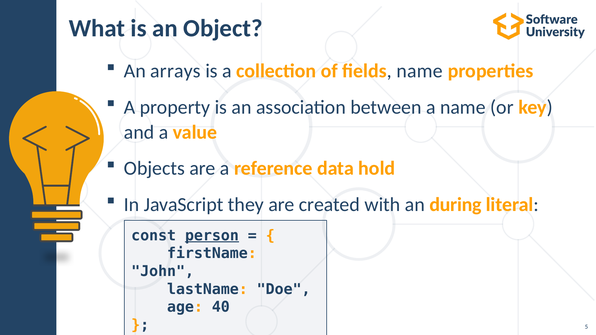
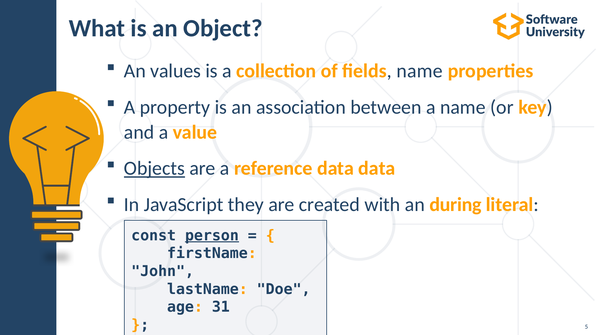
arrays: arrays -> values (176, 71)
Objects underline: none -> present (154, 169)
data hold: hold -> data (377, 169)
40: 40 -> 31 (221, 307)
